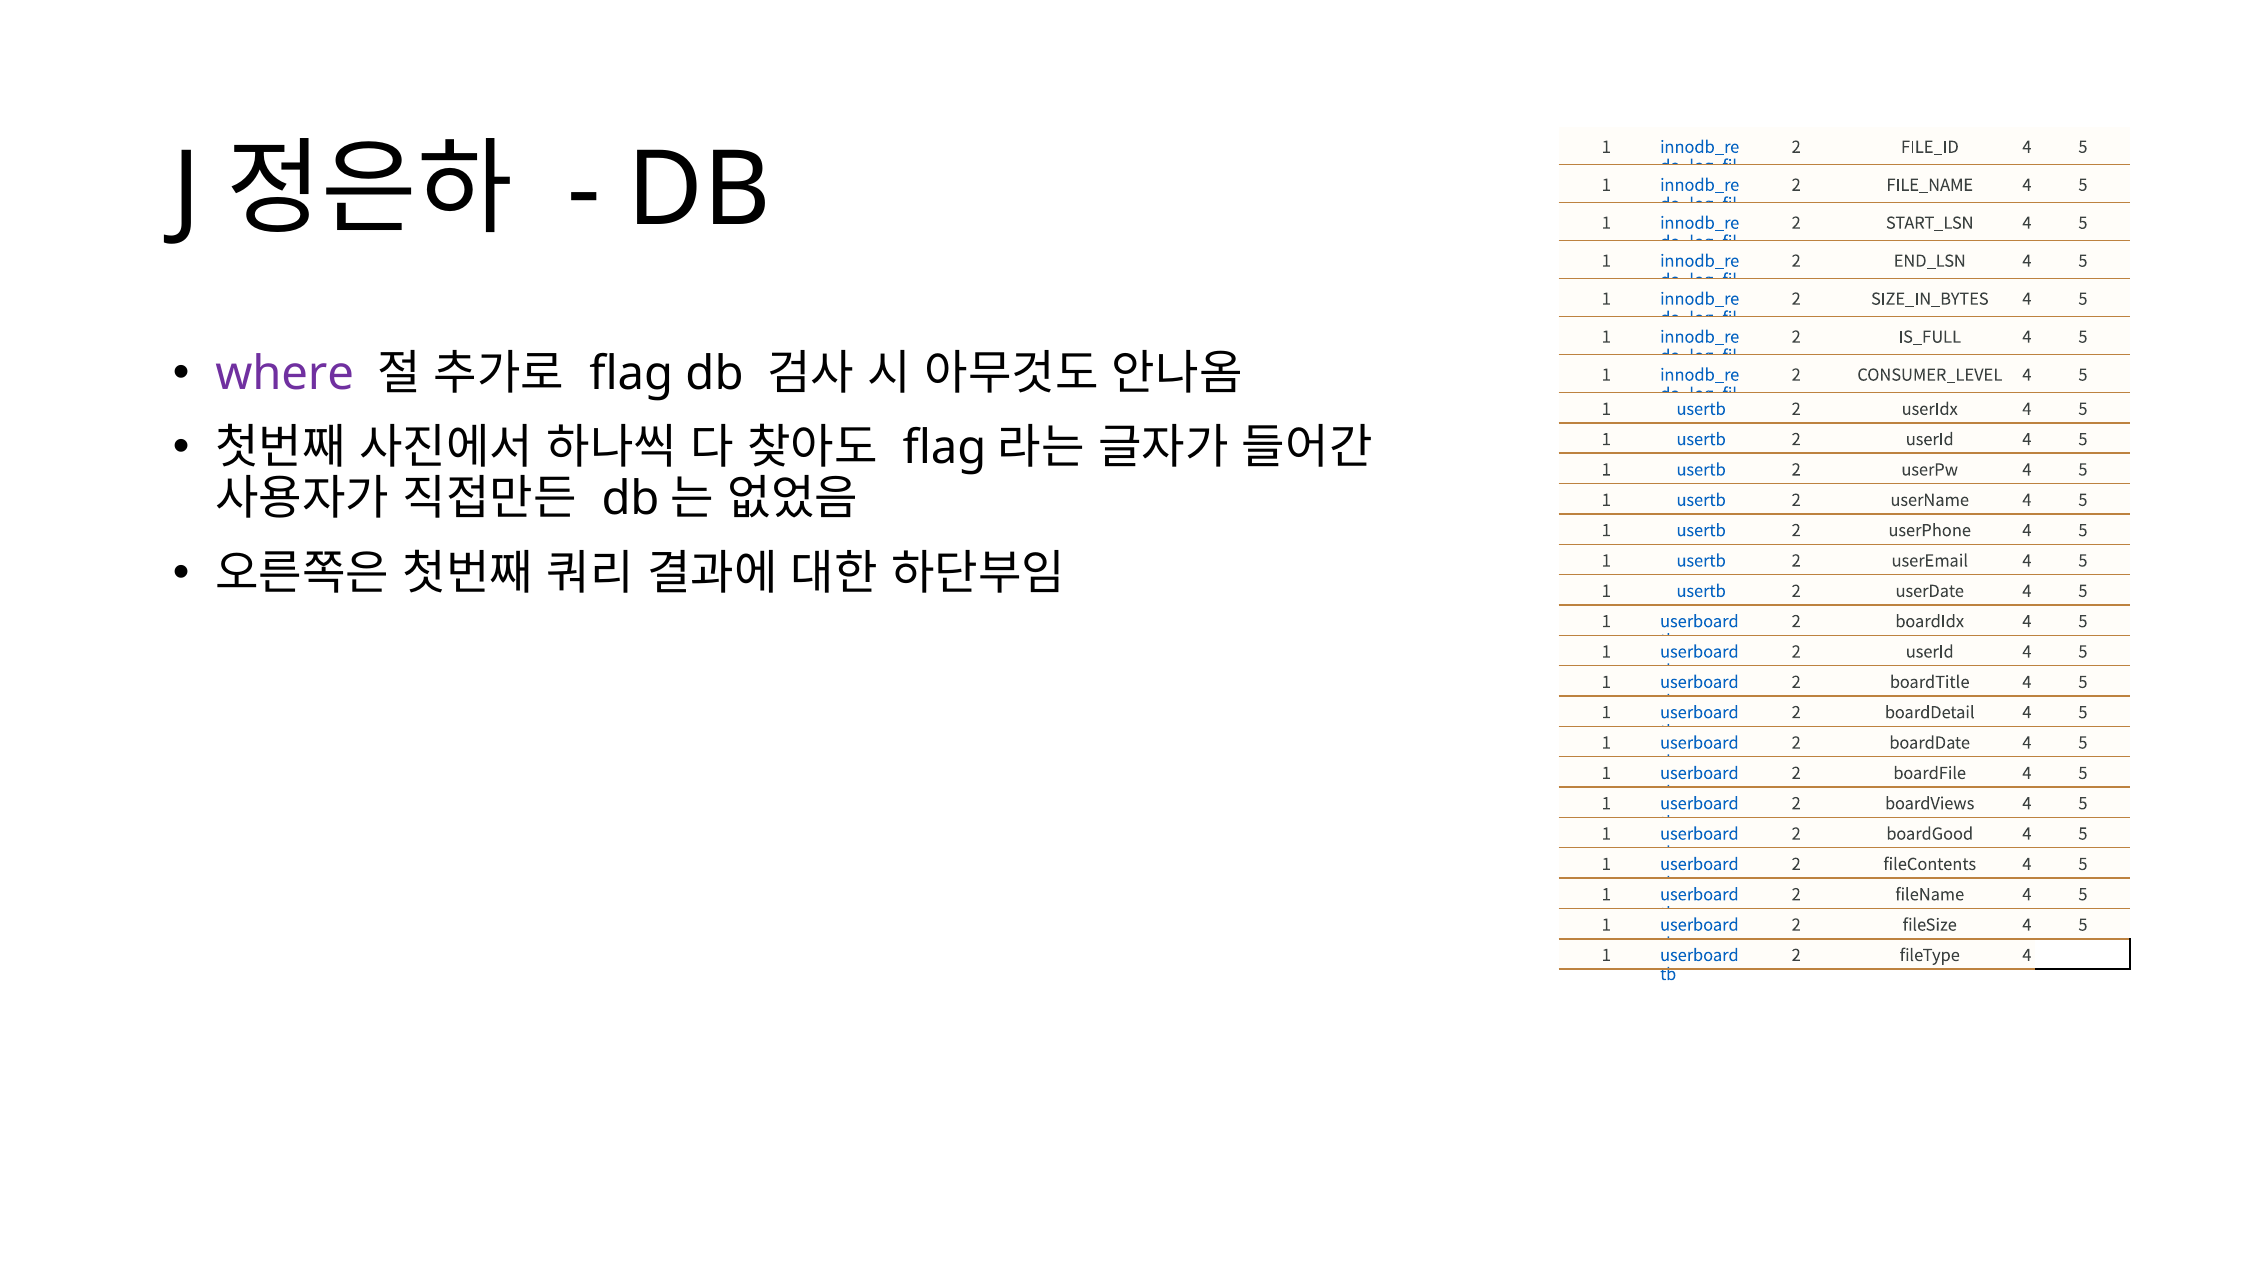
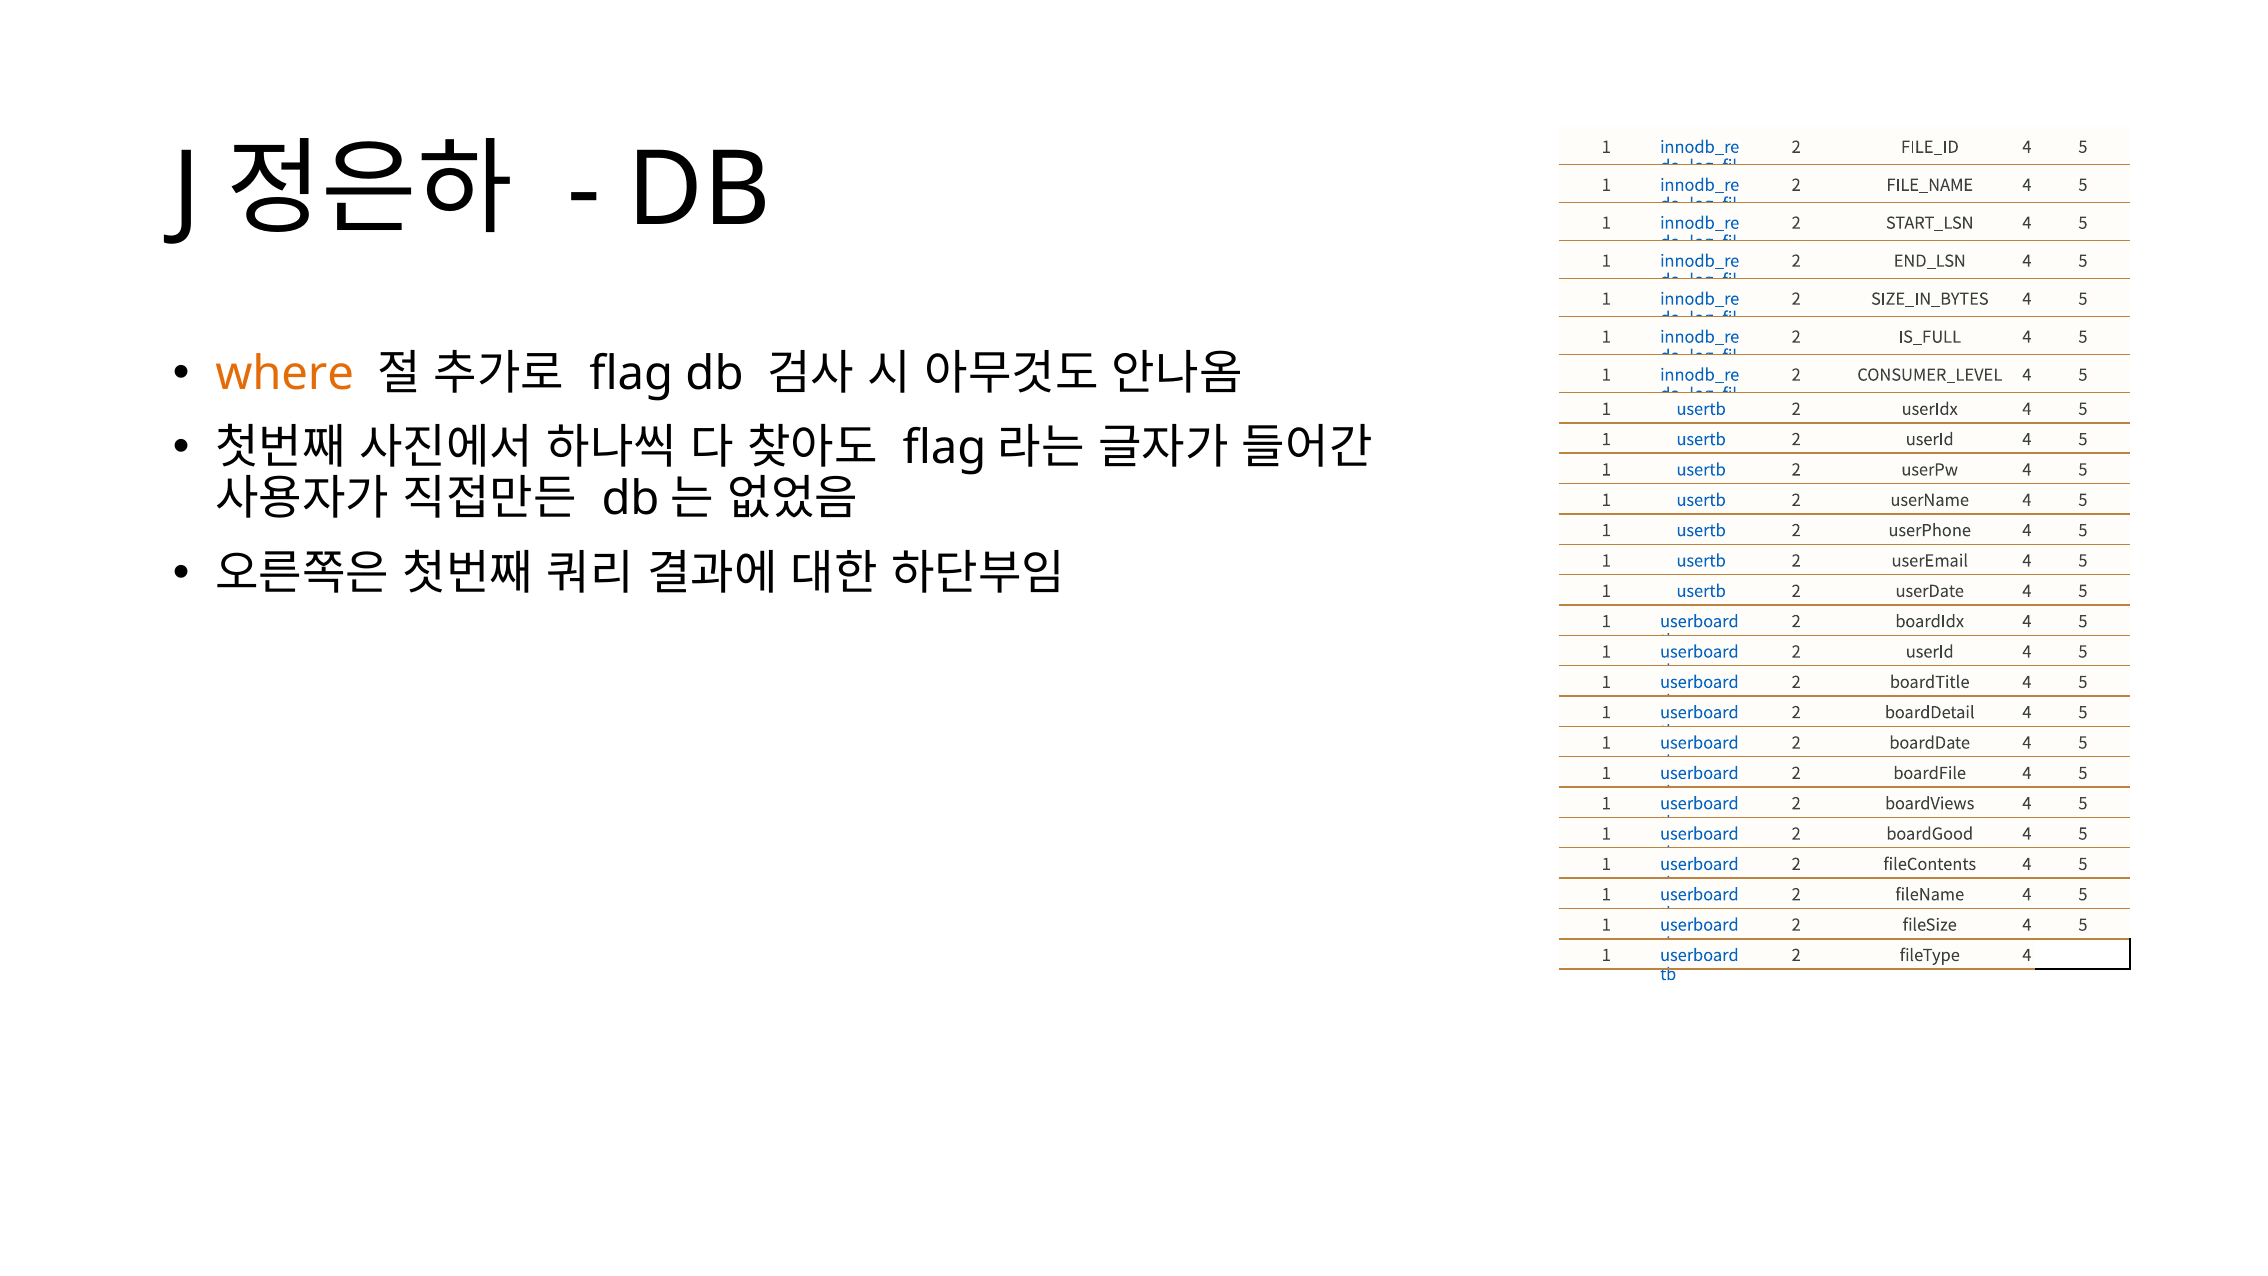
where colour: purple -> orange (285, 373)
